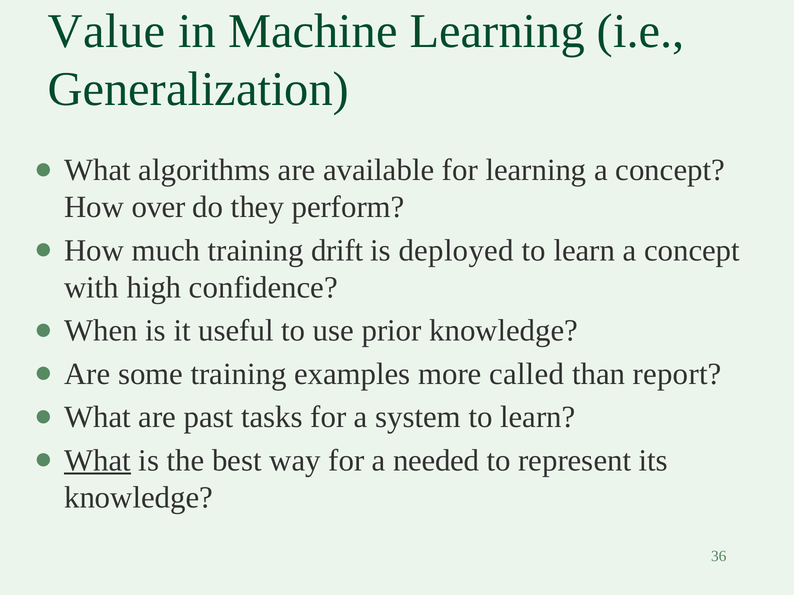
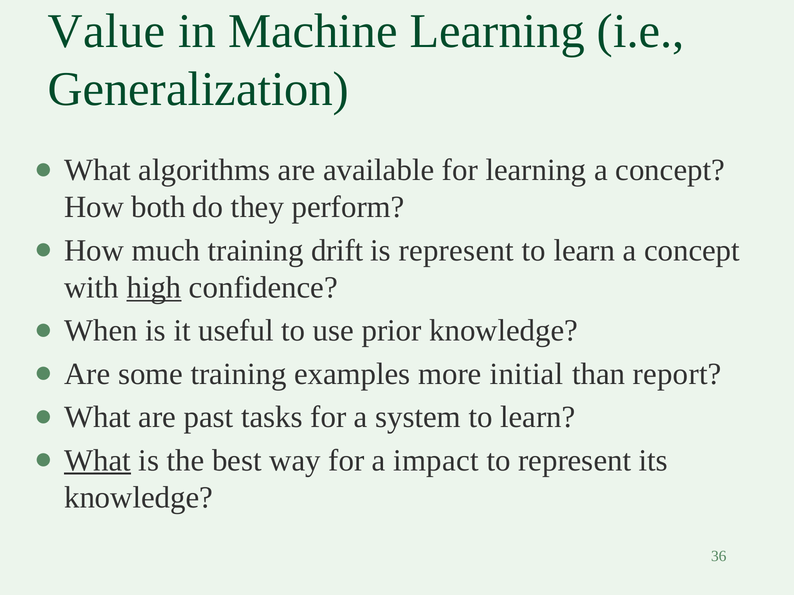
over: over -> both (158, 207)
is deployed: deployed -> represent (456, 251)
high underline: none -> present (154, 288)
called: called -> initial (527, 374)
needed: needed -> impact (436, 461)
